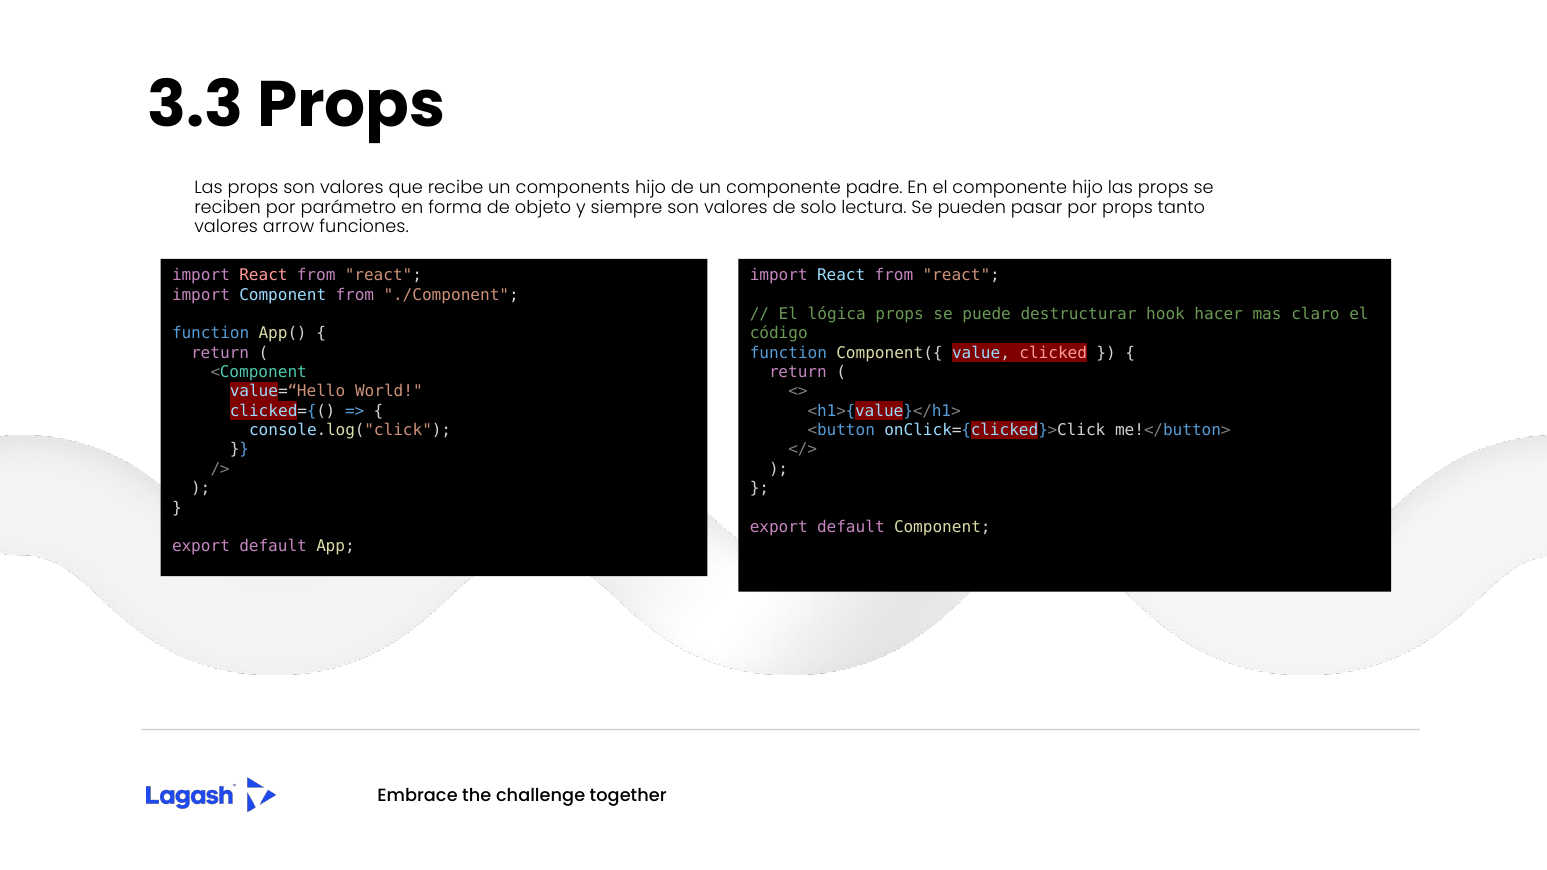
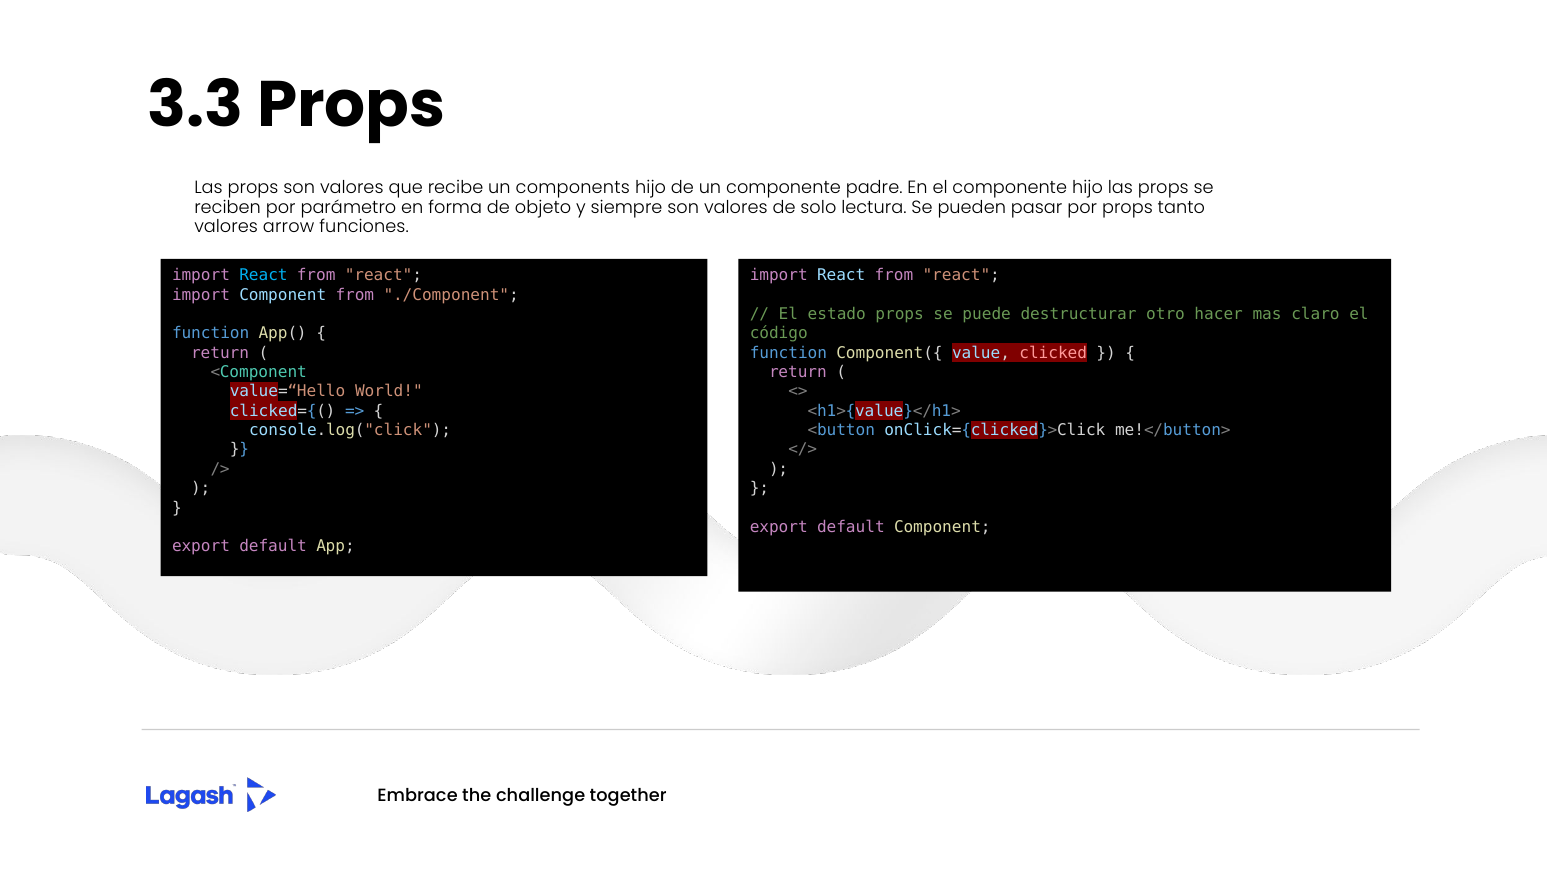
React colour: pink -> light blue (263, 275)
lógica: lógica -> estado (837, 314)
hook: hook -> otro (1166, 314)
